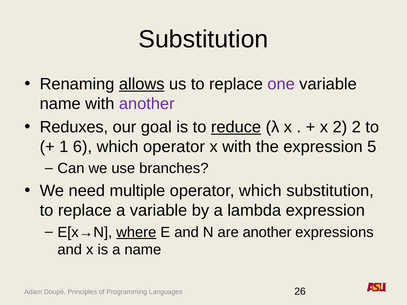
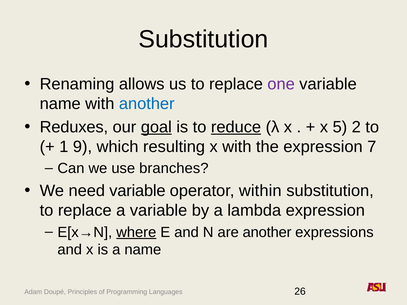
allows underline: present -> none (142, 84)
another colour: purple -> blue (147, 104)
goal underline: none -> present (156, 127)
x 2: 2 -> 5 (340, 127)
6: 6 -> 9 (82, 147)
which operator: operator -> resulting (174, 147)
5: 5 -> 7 (372, 147)
need multiple: multiple -> variable (137, 191)
operator which: which -> within (260, 191)
